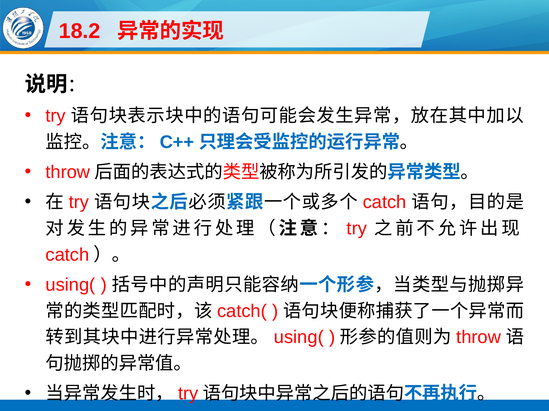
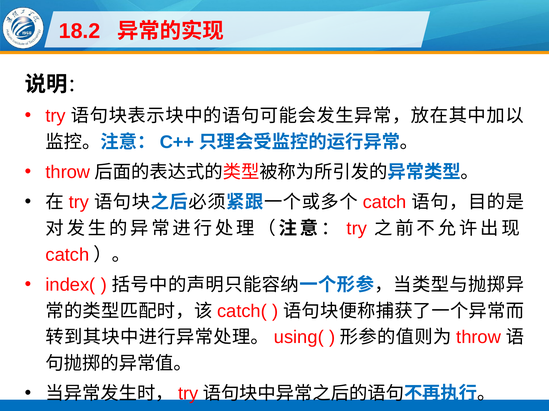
using(: using( -> index( (70, 285)
